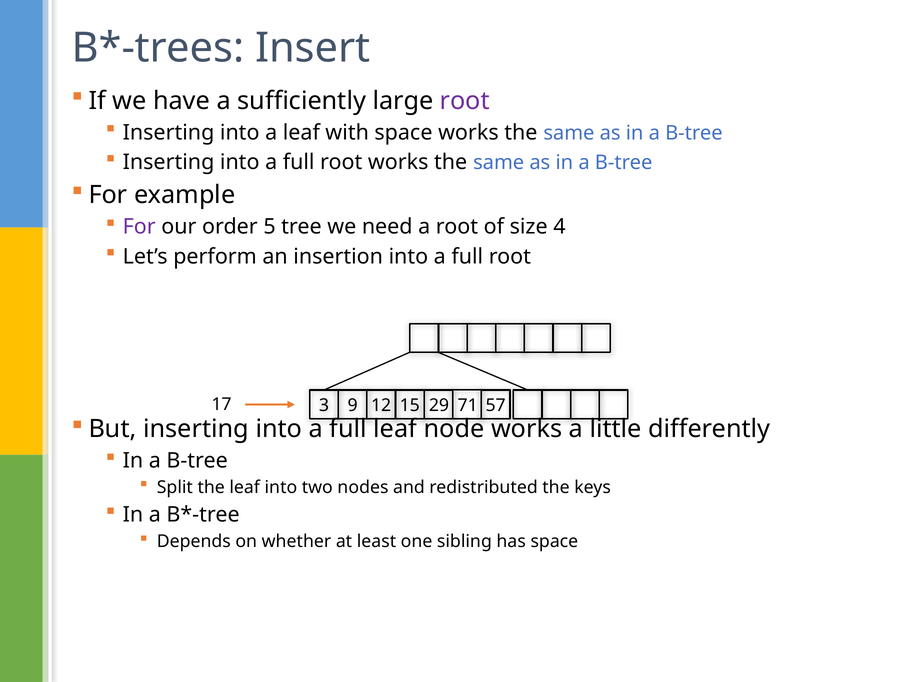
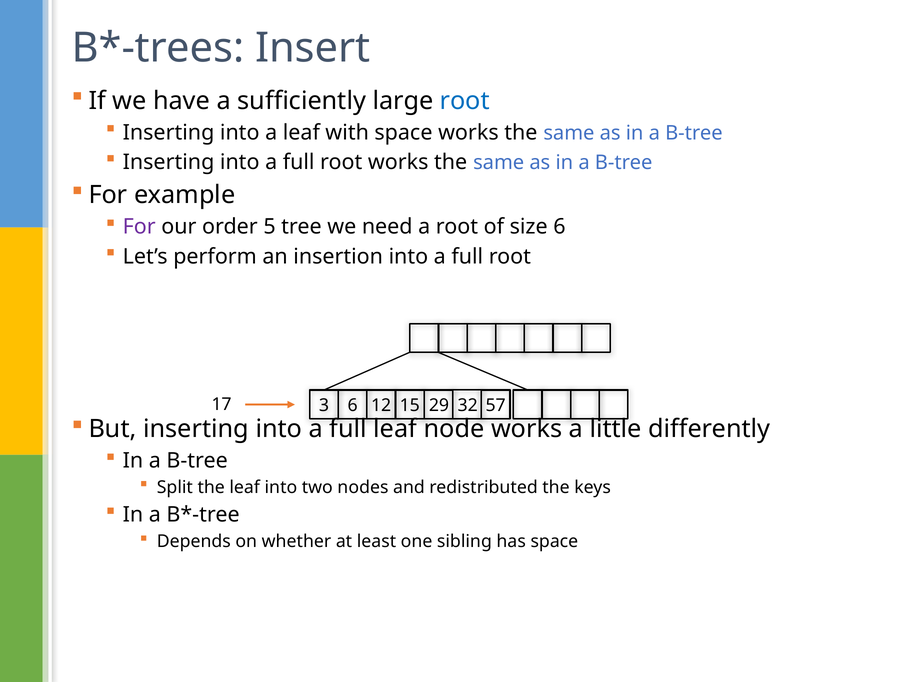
root colour: purple -> blue (465, 101)
size 4: 4 -> 6 (559, 227)
71: 71 -> 32 (468, 405)
3 9: 9 -> 6 (353, 405)
